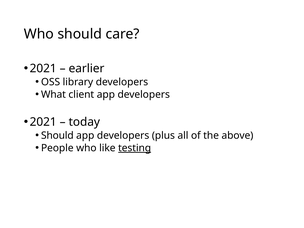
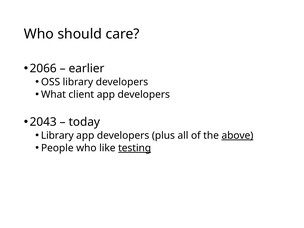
2021: 2021 -> 2066 (43, 69)
2021: 2021 -> 2043 (43, 122)
Should: Should -> Library (57, 135)
above underline: none -> present (237, 135)
